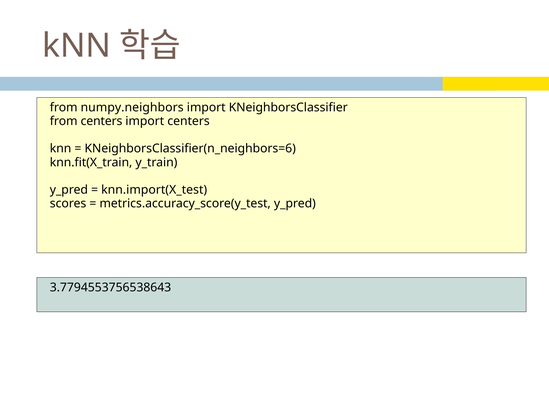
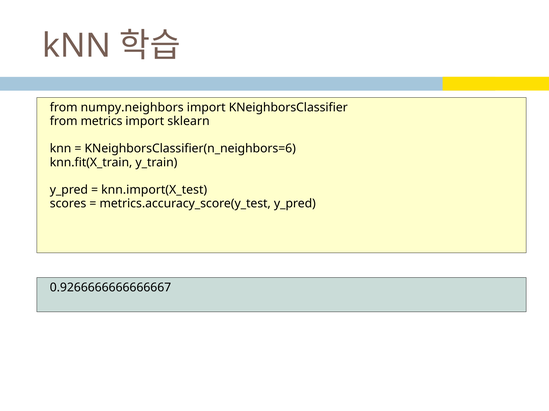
from centers: centers -> metrics (102, 121)
import centers: centers -> sklearn (188, 121)
3.7794553756538643: 3.7794553756538643 -> 0.9266666666666667 (110, 288)
